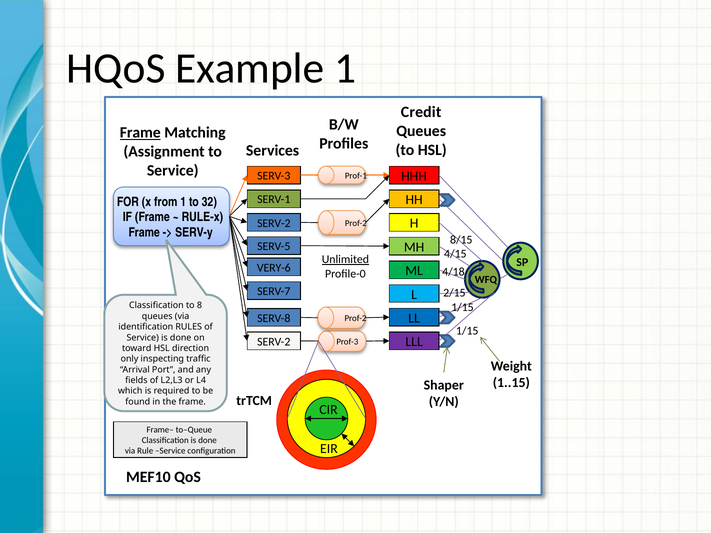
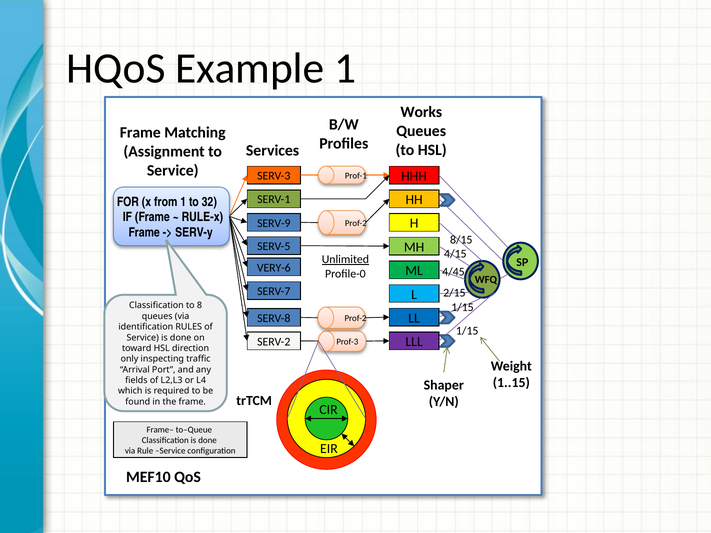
Credit: Credit -> Works (421, 112)
Frame underline: present -> none (140, 133)
SERV-2: SERV-2 -> SERV-9 (274, 223)
4/18: 4/18 -> 4/45 (453, 272)
